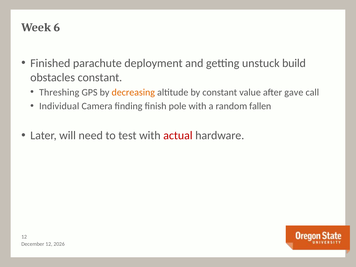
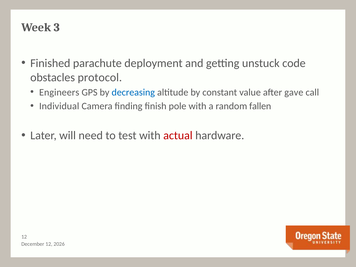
6: 6 -> 3 (57, 28)
build: build -> code (294, 63)
obstacles constant: constant -> protocol (100, 77)
Threshing: Threshing -> Engineers (59, 92)
decreasing colour: orange -> blue (133, 92)
